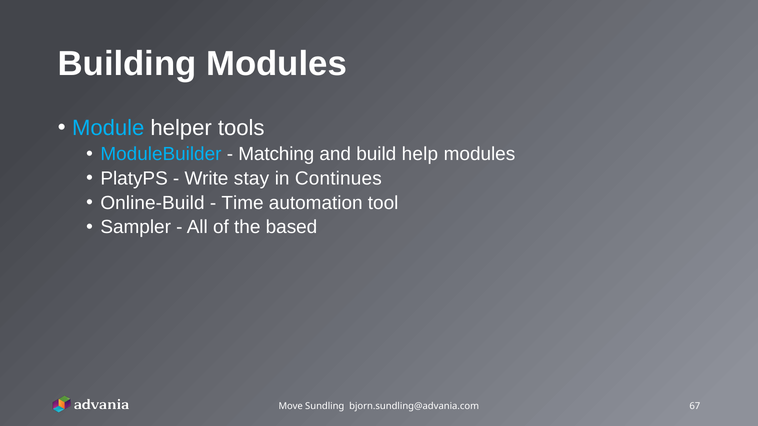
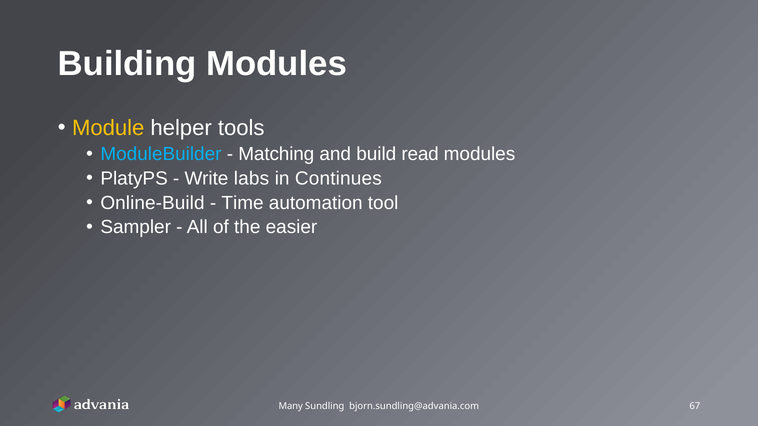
Module colour: light blue -> yellow (108, 128)
help: help -> read (420, 154)
stay: stay -> labs (252, 179)
based: based -> easier (291, 227)
Move: Move -> Many (291, 406)
